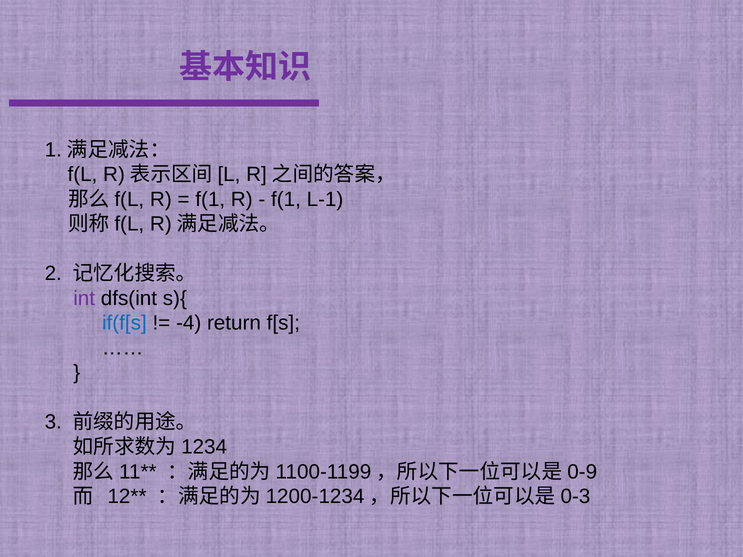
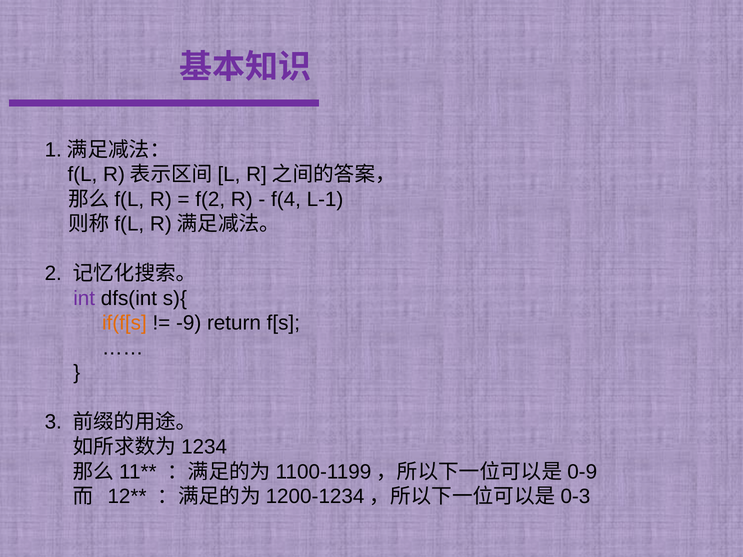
f(1: f(1 -> f(2 (210, 199)
f(1: f(1 -> f(4 (286, 199)
if(f[s colour: blue -> orange (124, 323)
-4: -4 -> -9 (189, 323)
